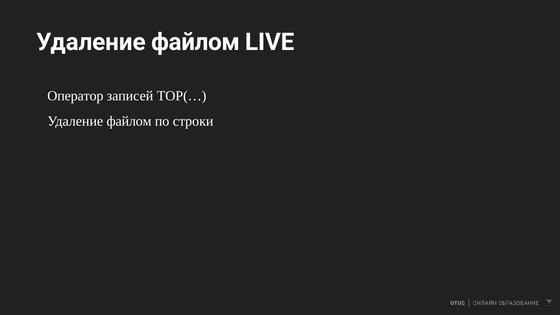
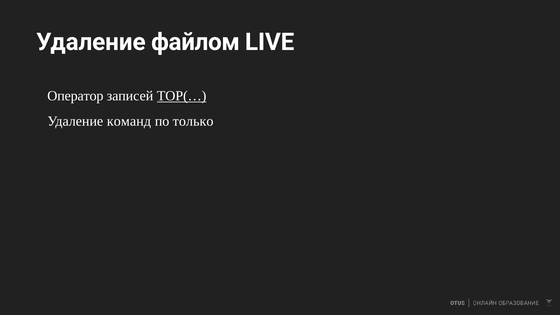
TOP(… underline: none -> present (182, 96)
файлом: файлом -> команд (129, 121)
строки: строки -> только (193, 121)
